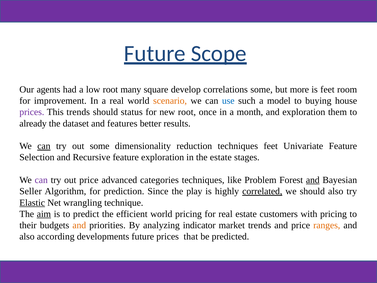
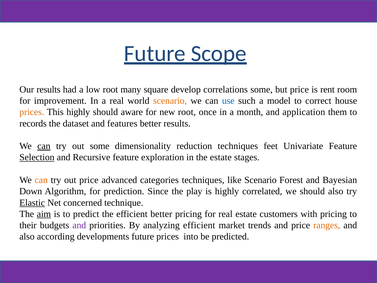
Our agents: agents -> results (49, 89)
but more: more -> price (299, 89)
is feet: feet -> rent (327, 89)
buying: buying -> correct (318, 101)
prices colour: purple -> orange (32, 112)
This trends: trends -> highly (78, 112)
status: status -> aware (132, 112)
and exploration: exploration -> application (304, 112)
already: already -> records (33, 123)
Selection underline: none -> present (37, 157)
can colour: purple -> orange (41, 180)
like Problem: Problem -> Scenario (260, 180)
and underline: present -> none (313, 180)
Seller: Seller -> Down (31, 191)
correlated underline: present -> none (262, 191)
wrangling: wrangling -> concerned (83, 202)
efficient world: world -> better (161, 214)
and colour: orange -> purple (79, 225)
analyzing indicator: indicator -> efficient (199, 225)
that: that -> into (191, 236)
